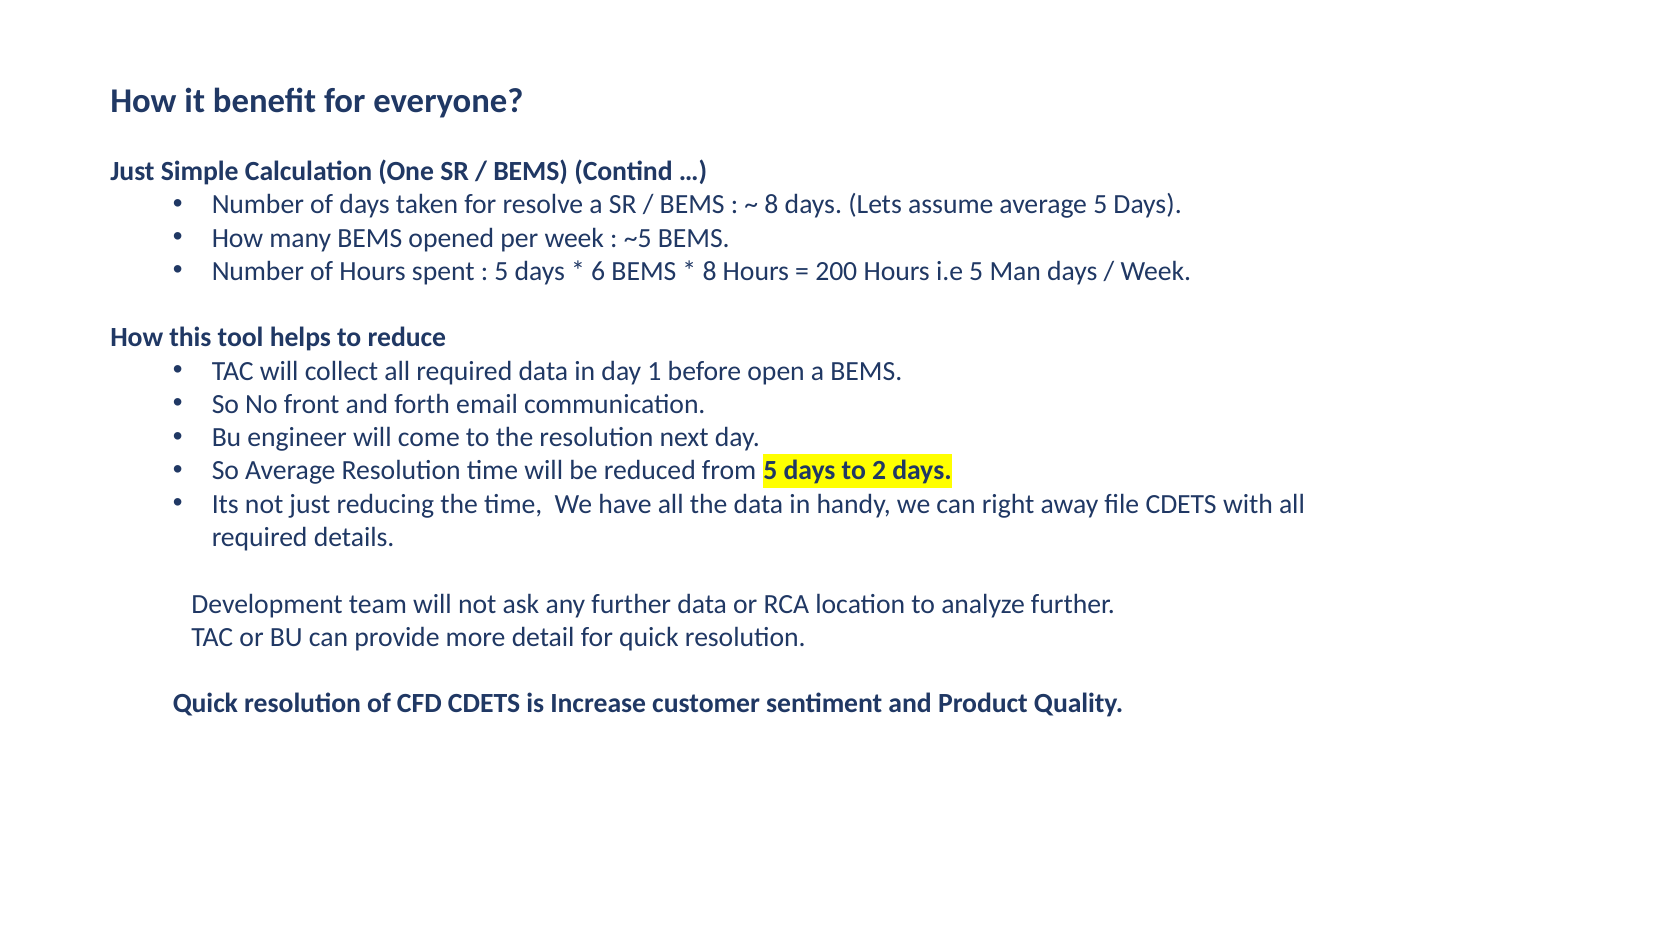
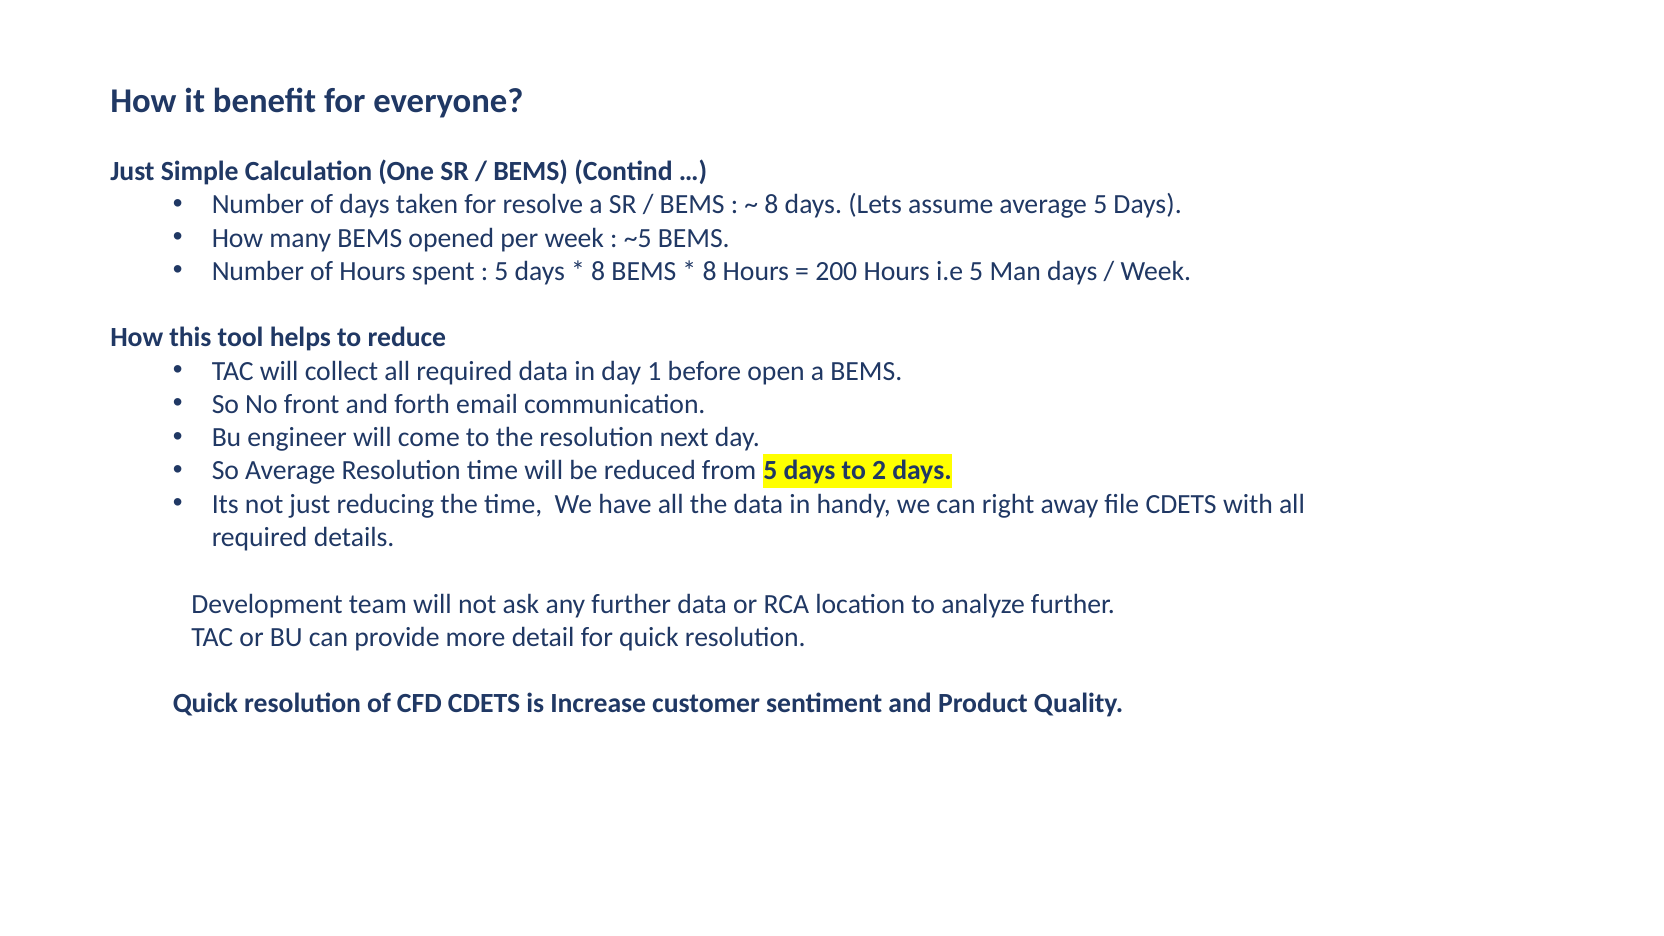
6: 6 -> 8 (598, 271)
